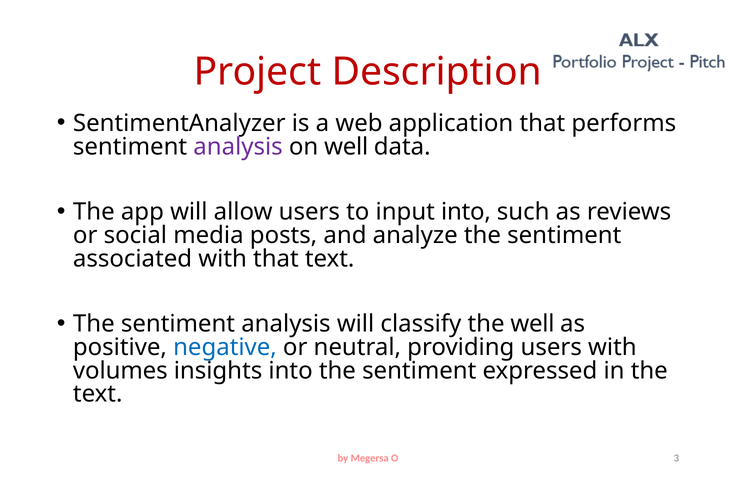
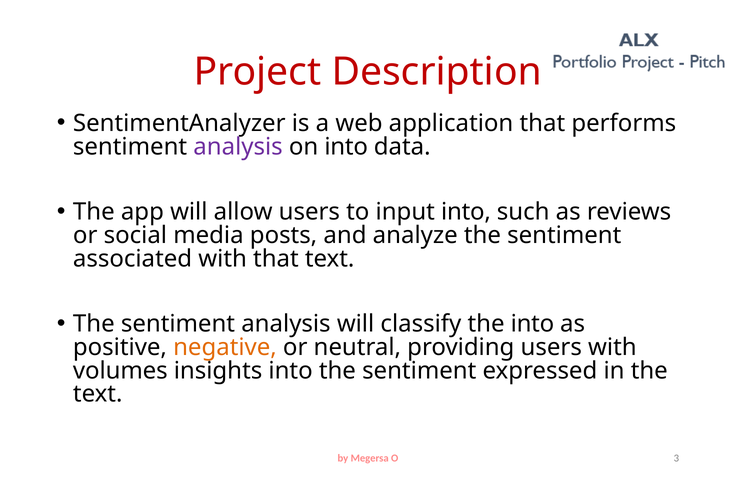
on well: well -> into (346, 147)
the well: well -> into (532, 324)
negative colour: blue -> orange (225, 347)
